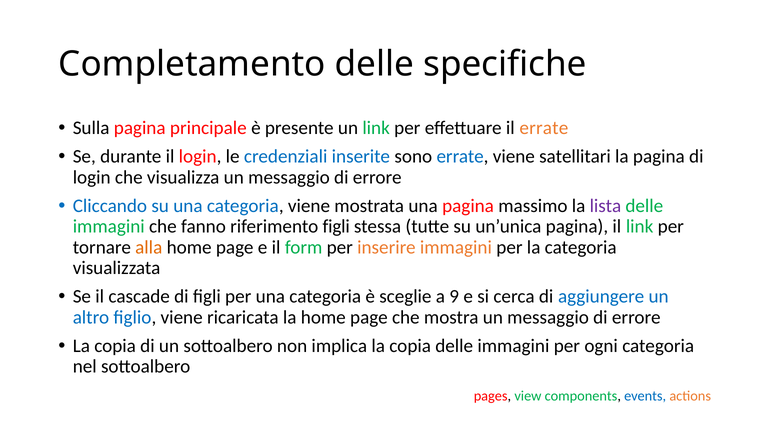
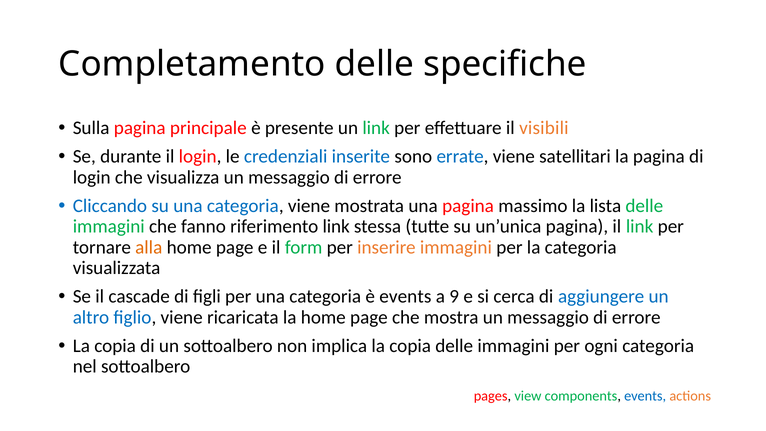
il errate: errate -> visibili (544, 128)
lista colour: purple -> black (605, 206)
riferimento figli: figli -> link (336, 226)
è sceglie: sceglie -> events (405, 296)
